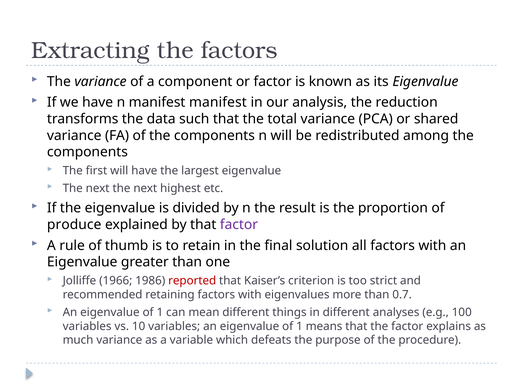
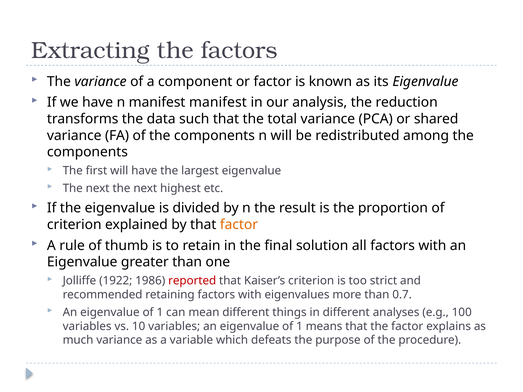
produce: produce -> criterion (74, 225)
factor colour: purple -> orange (239, 225)
1966: 1966 -> 1922 (116, 281)
